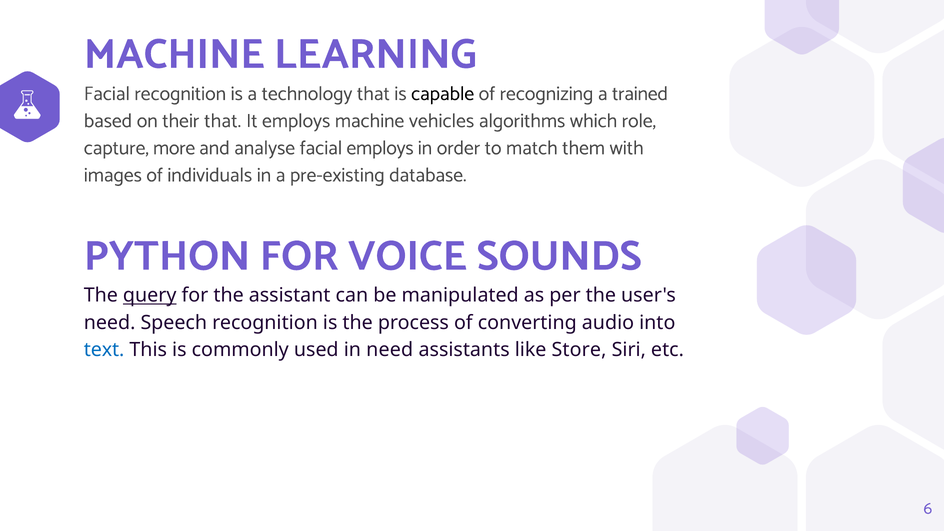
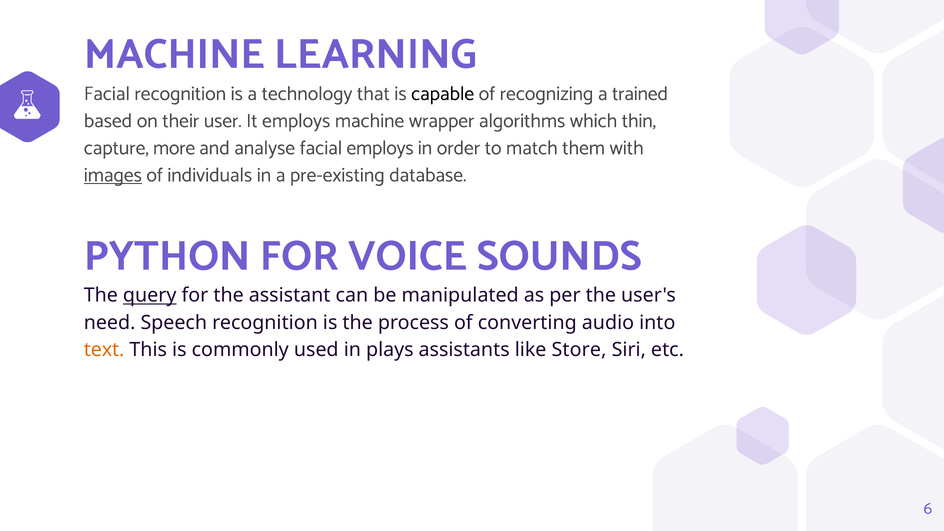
their that: that -> user (223, 121)
vehicles: vehicles -> wrapper (442, 121)
role: role -> thin (639, 121)
images underline: none -> present (113, 175)
text colour: blue -> orange (104, 350)
in need: need -> plays (390, 350)
